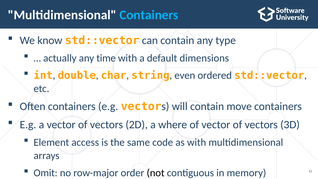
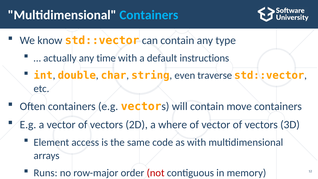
dimensions: dimensions -> instructions (204, 58)
ordered: ordered -> traverse (215, 75)
Omit: Omit -> Runs (46, 173)
not colour: black -> red (156, 173)
